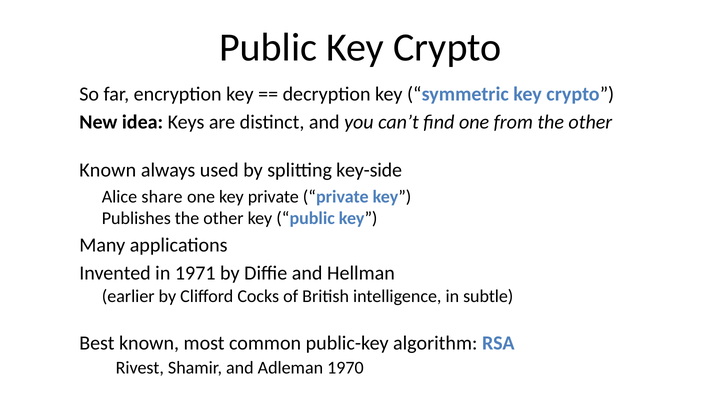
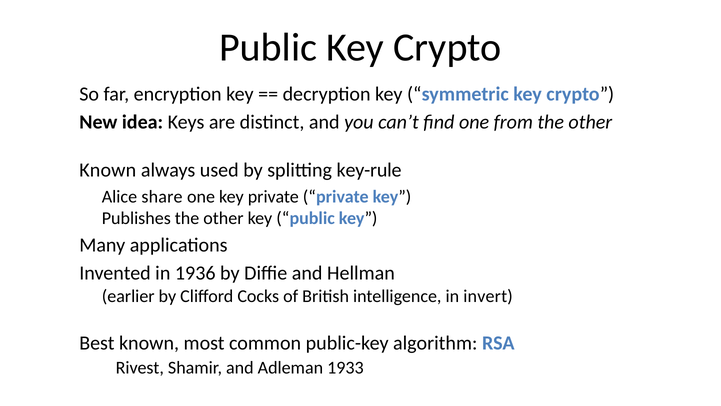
key-side: key-side -> key-rule (369, 170)
1971: 1971 -> 1936 (195, 273)
subtle: subtle -> invert (488, 296)
1970: 1970 -> 1933 (345, 367)
